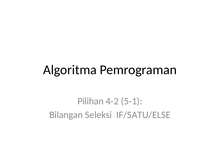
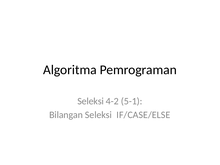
Pilihan: Pilihan -> Seleksi (91, 101)
IF/SATU/ELSE: IF/SATU/ELSE -> IF/CASE/ELSE (143, 115)
